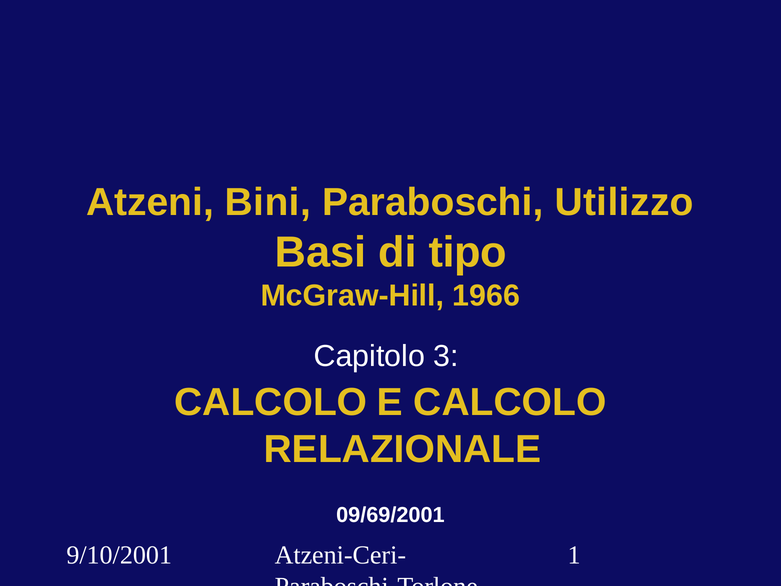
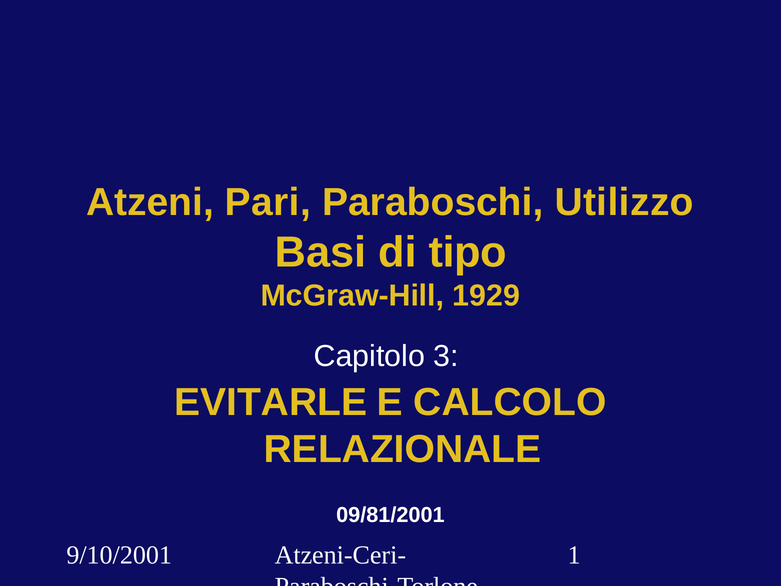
Bini: Bini -> Pari (268, 203)
1966: 1966 -> 1929 (486, 296)
CALCOLO: CALCOLO -> EVITARLE (271, 402)
09/69/2001: 09/69/2001 -> 09/81/2001 (390, 515)
